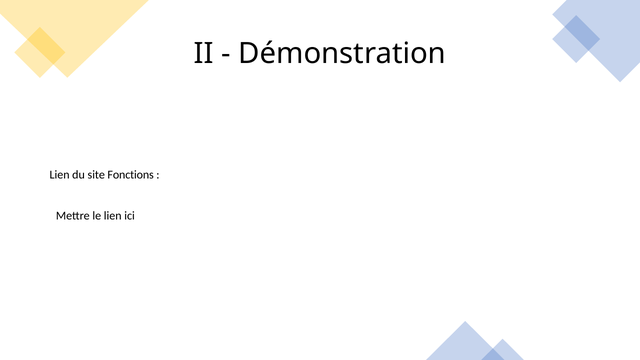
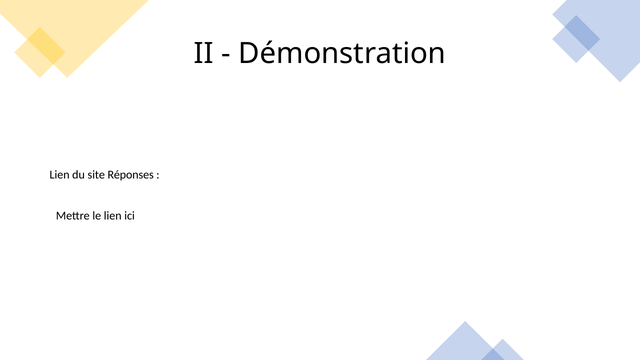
Fonctions: Fonctions -> Réponses (131, 175)
